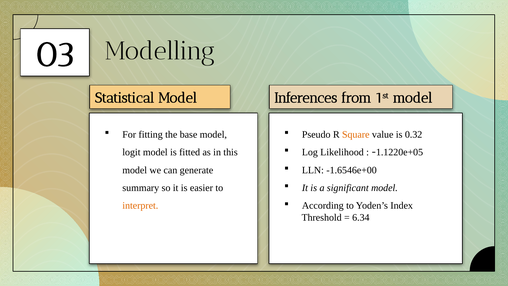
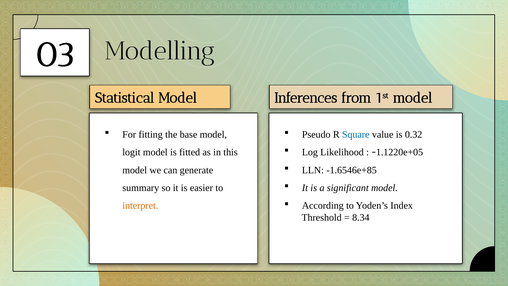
Square colour: orange -> blue (356, 134)
-1.6546e+00: -1.6546e+00 -> -1.6546e+85 (352, 170)
6.34: 6.34 -> 8.34 (361, 217)
